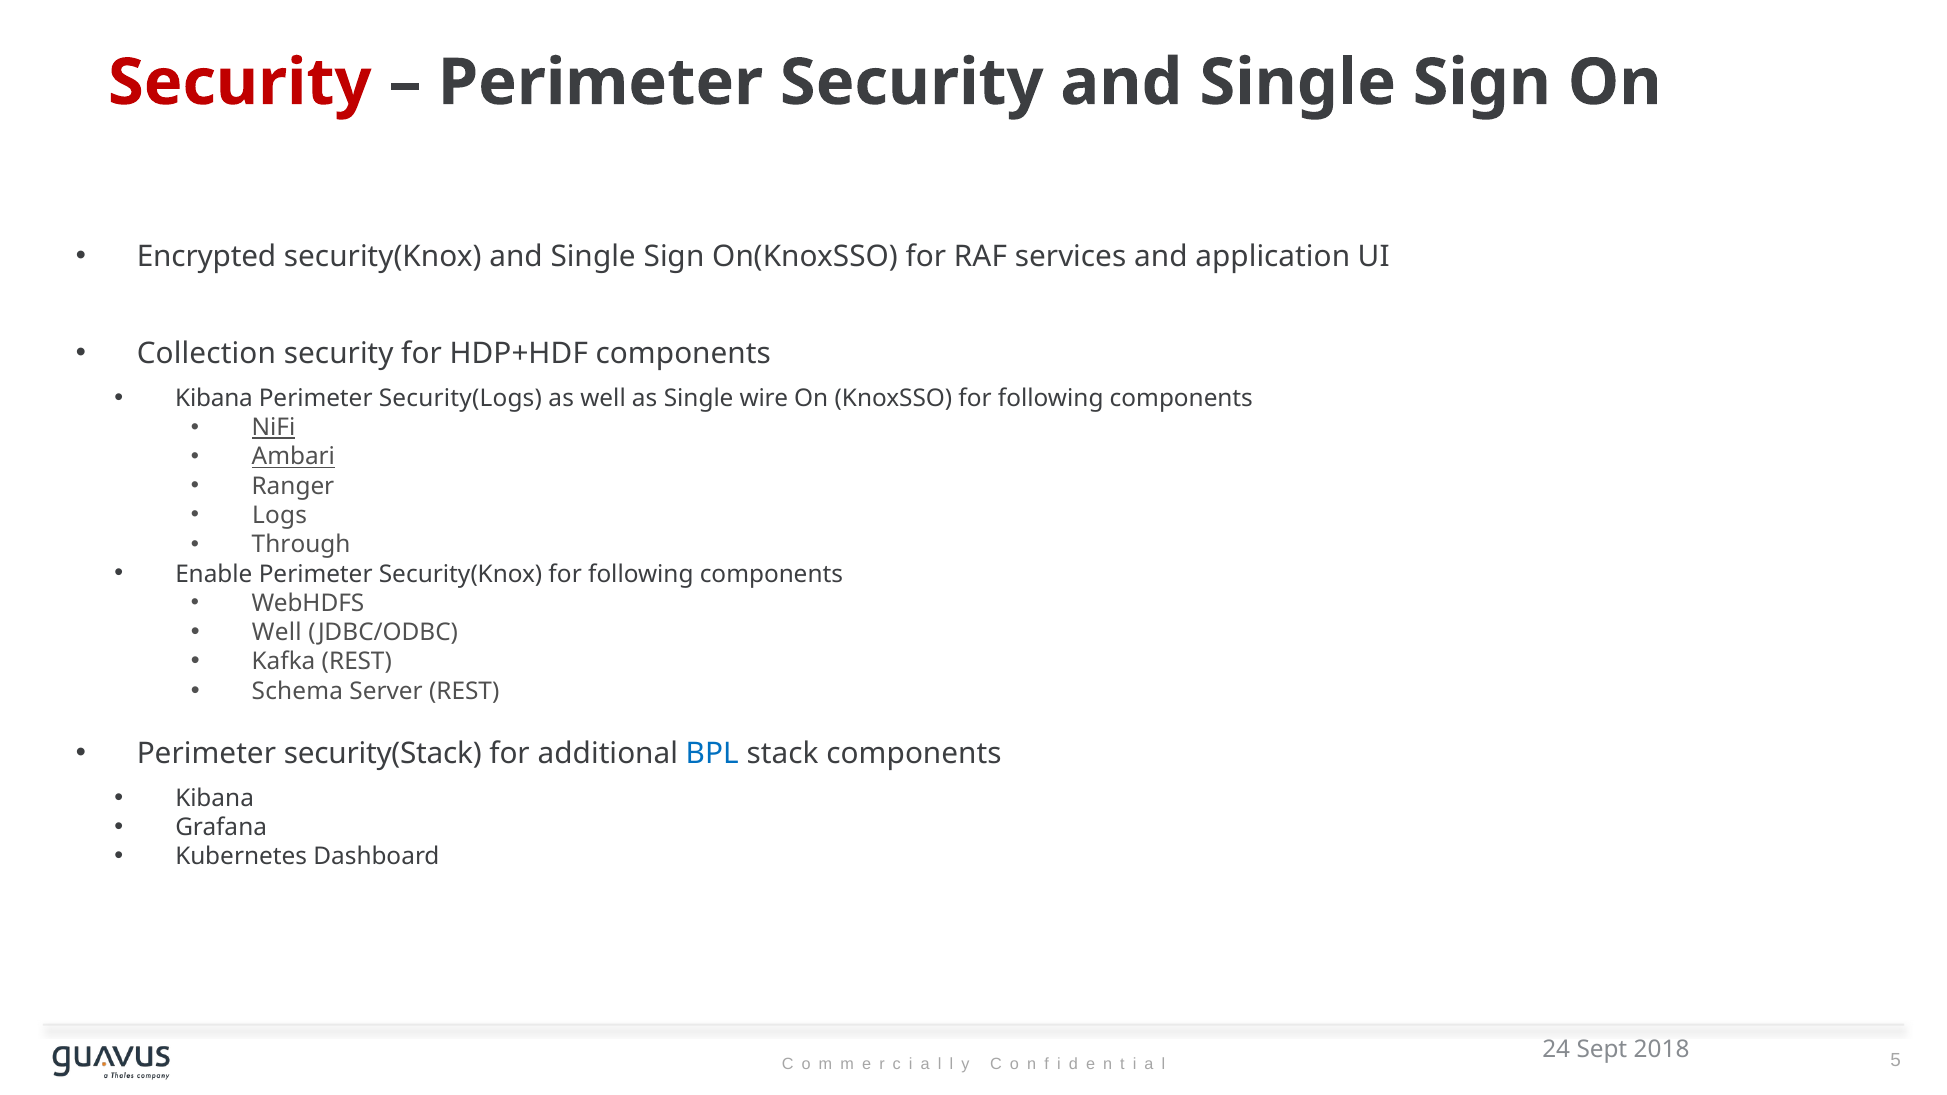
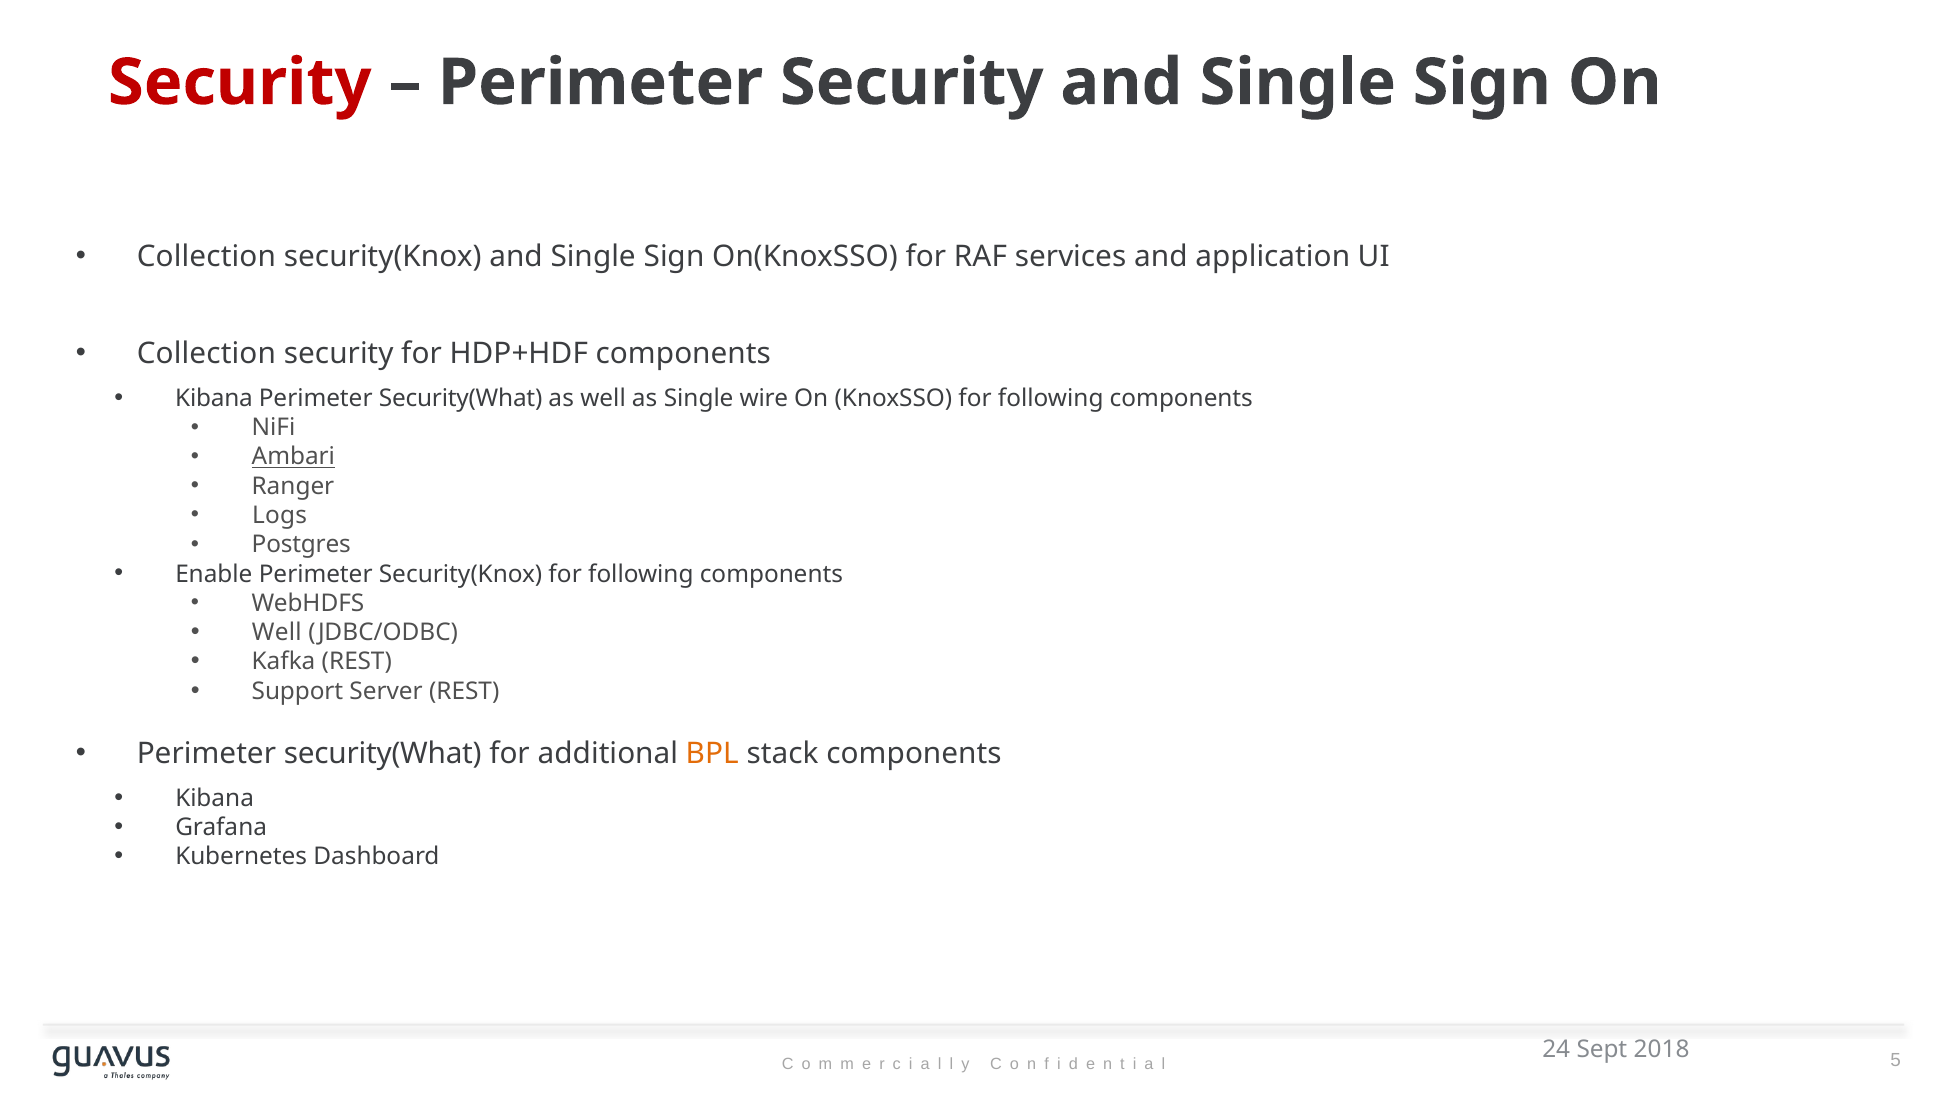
Encrypted: Encrypted -> Collection (206, 256)
Security(Logs: Security(Logs -> Security(What (461, 398)
NiFi underline: present -> none (274, 428)
Through: Through -> Postgres (301, 545)
Schema: Schema -> Support (297, 691)
security(Stack: security(Stack -> security(What (383, 753)
BPL colour: blue -> orange (712, 753)
